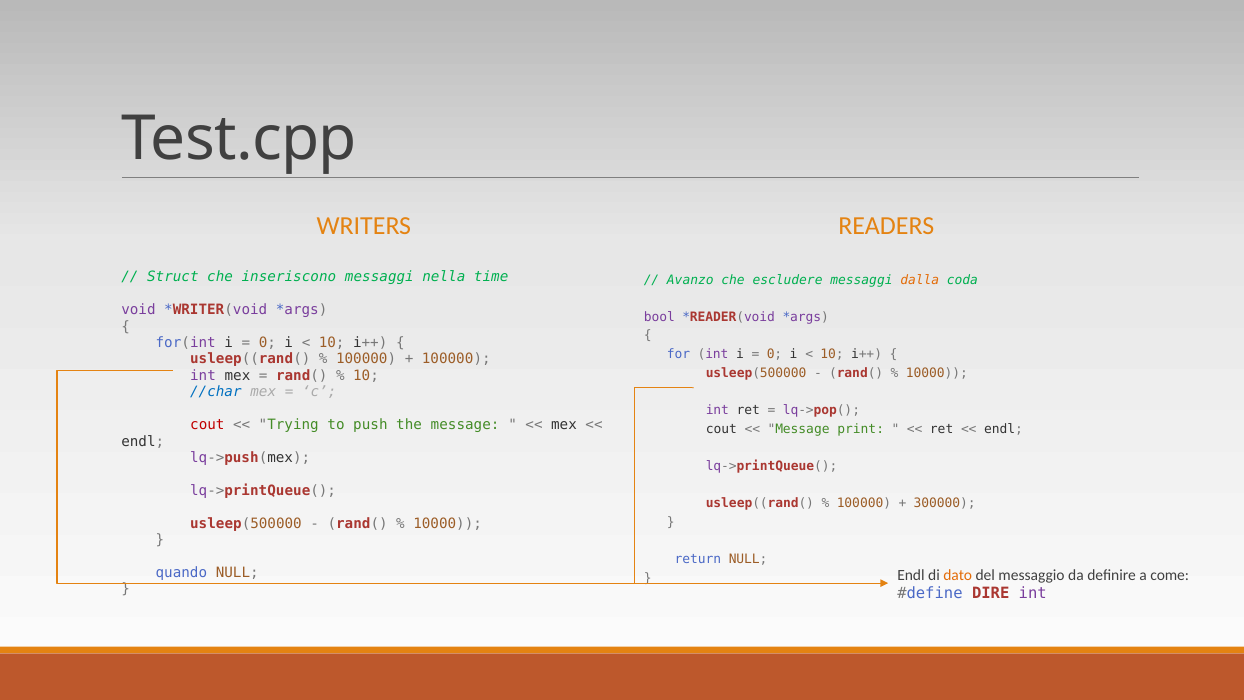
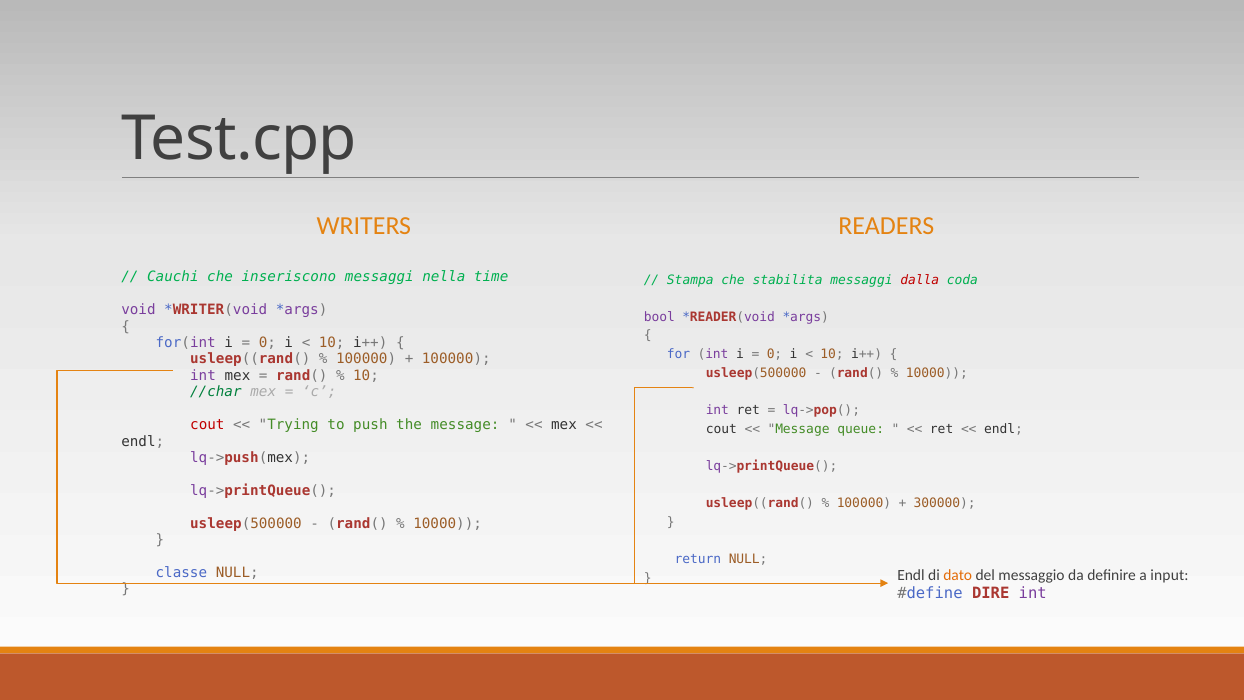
Struct: Struct -> Cauchi (173, 277)
Avanzo: Avanzo -> Stampa (690, 280)
escludere: escludere -> stabilita (788, 280)
dalla colour: orange -> red (920, 280)
//char colour: blue -> green (216, 392)
print: print -> queue (861, 429)
quando: quando -> classe (181, 573)
come: come -> input (1170, 575)
